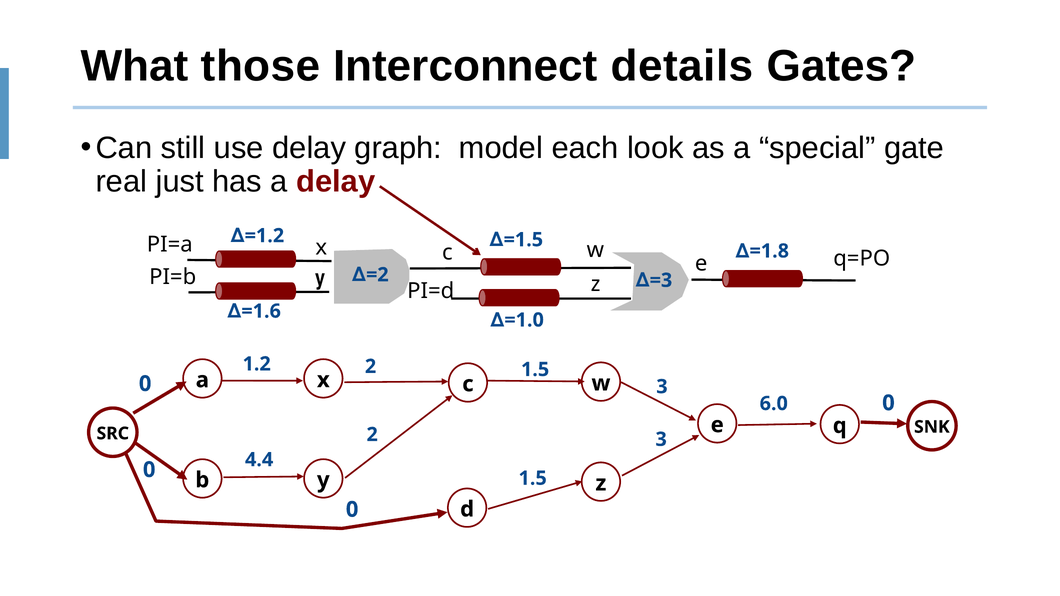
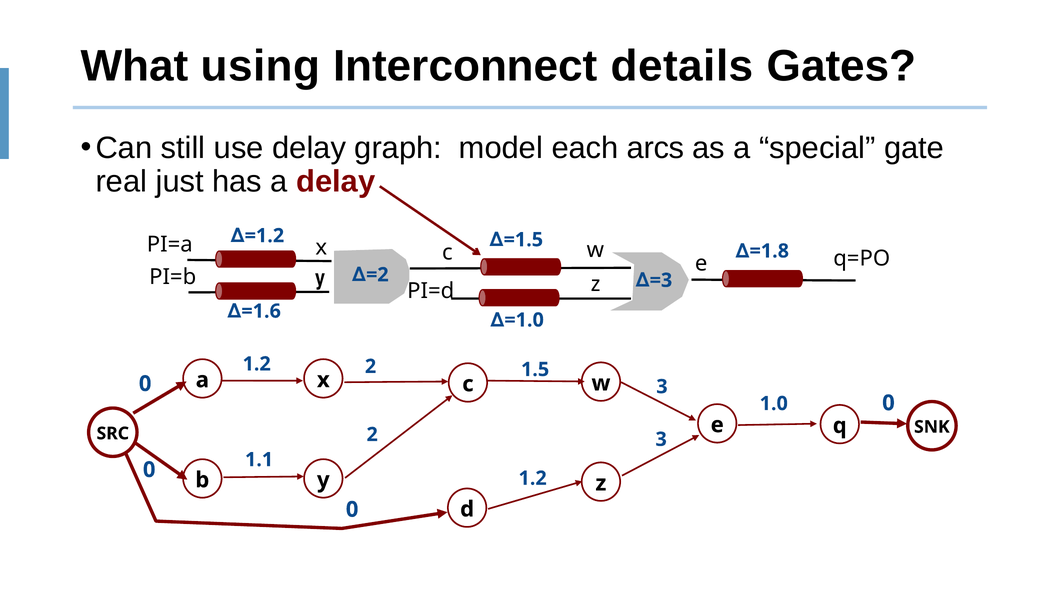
those: those -> using (261, 66)
look: look -> arcs (656, 148)
6.0: 6.0 -> 1.0 (774, 404)
4.4: 4.4 -> 1.1 (259, 460)
1.5: 1.5 -> 1.2 (533, 478)
